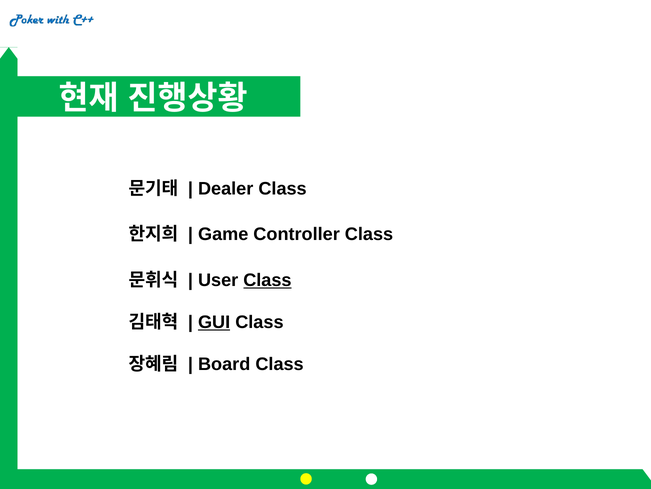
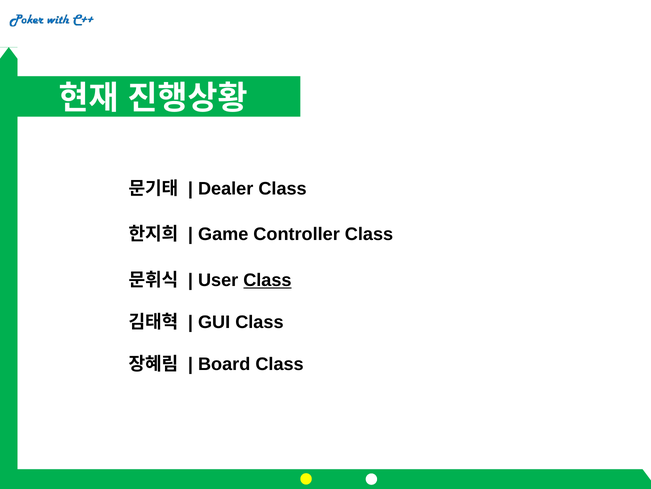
GUI underline: present -> none (214, 322)
